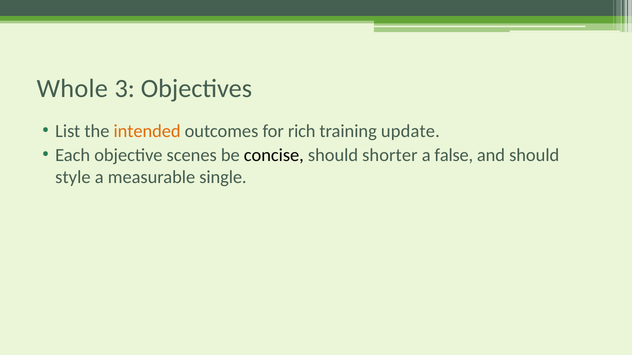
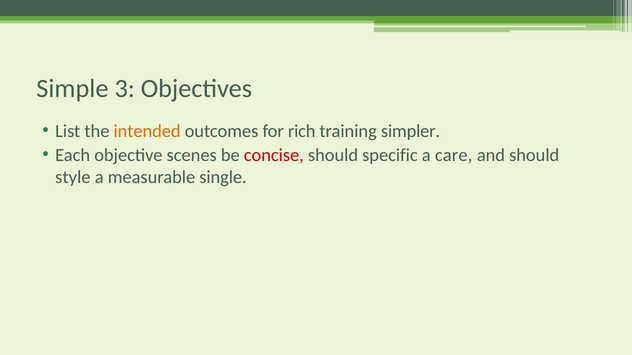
Whole: Whole -> Simple (72, 89)
update: update -> simpler (411, 131)
concise colour: black -> red (274, 155)
shorter: shorter -> specific (390, 155)
false: false -> care (454, 155)
